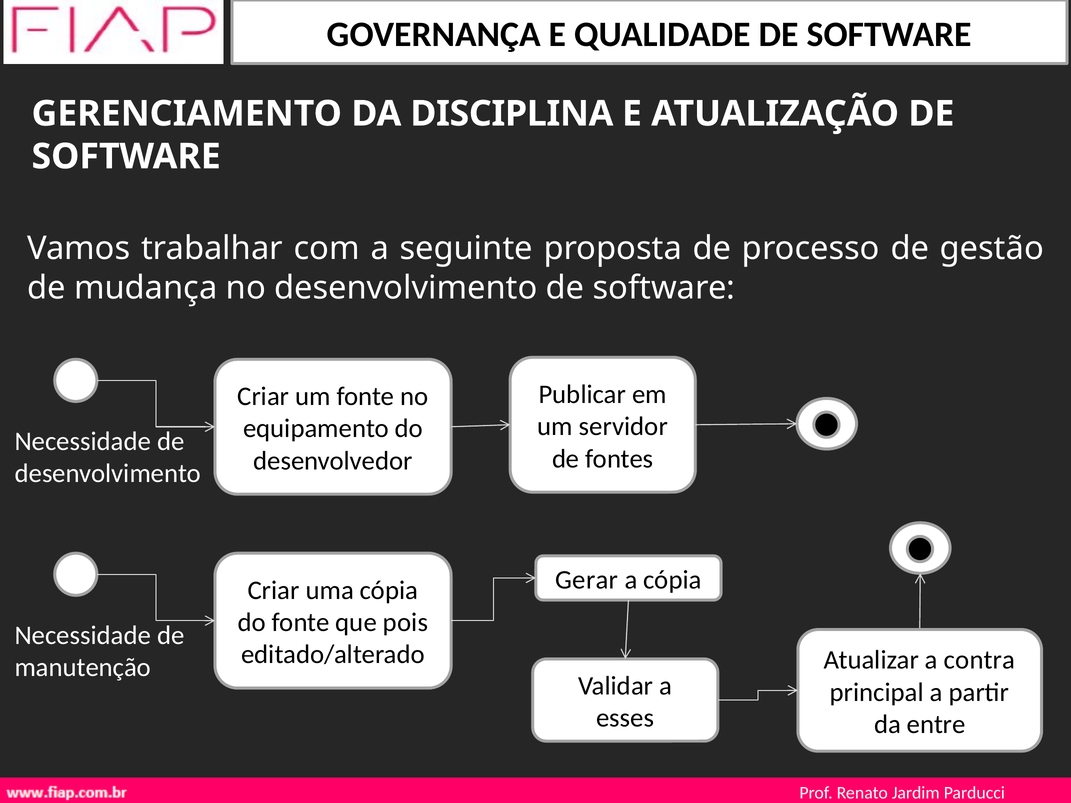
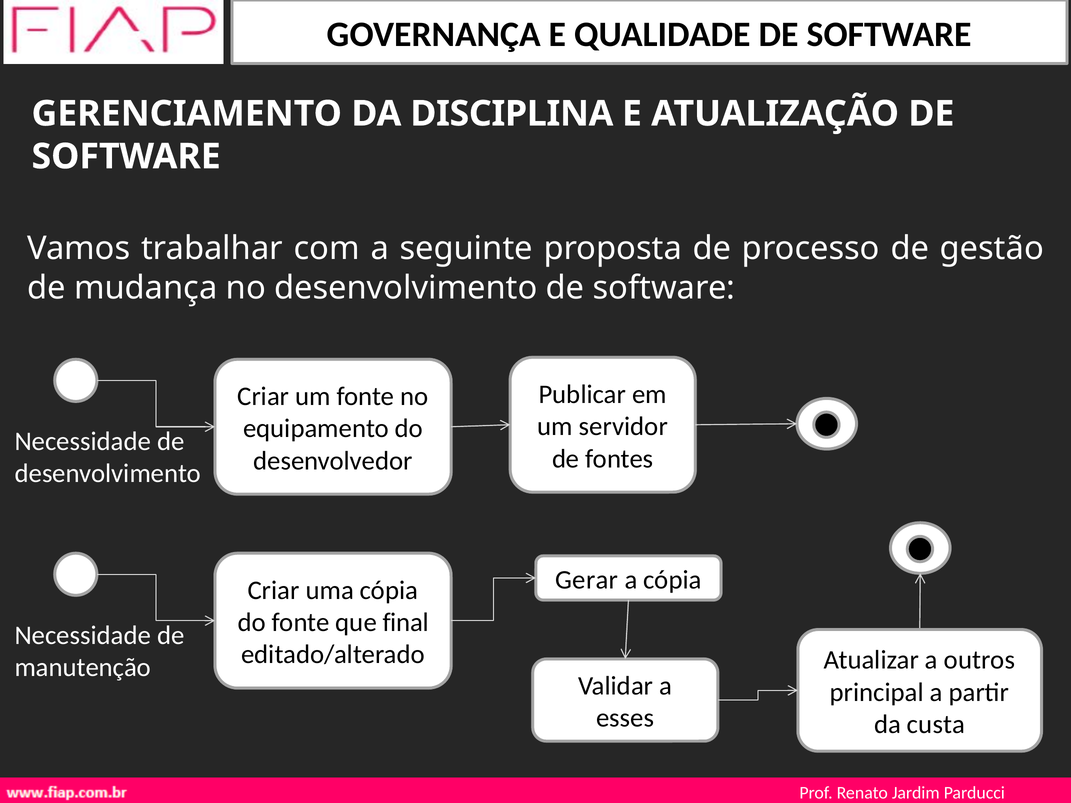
pois: pois -> final (406, 623)
contra: contra -> outros (979, 660)
entre: entre -> custa (936, 725)
